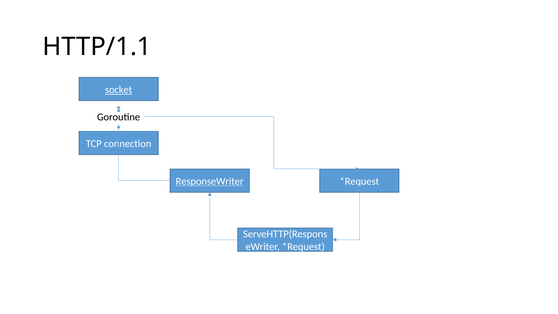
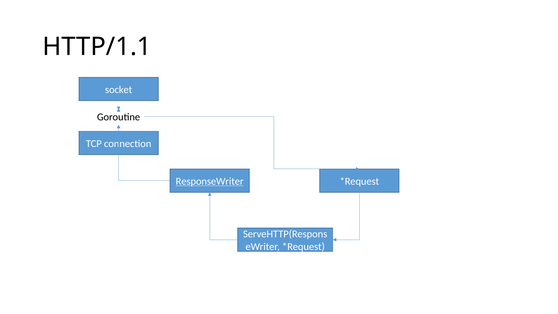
socket underline: present -> none (119, 90)
